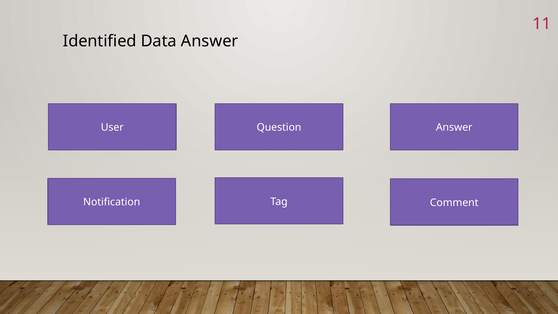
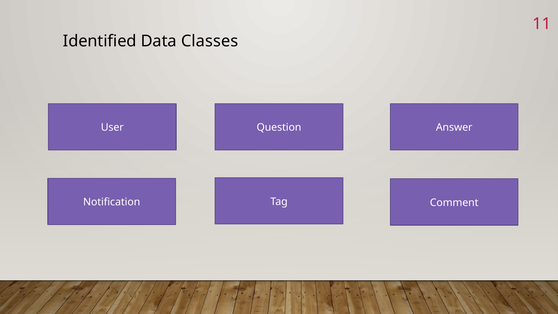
Data Answer: Answer -> Classes (210, 41)
